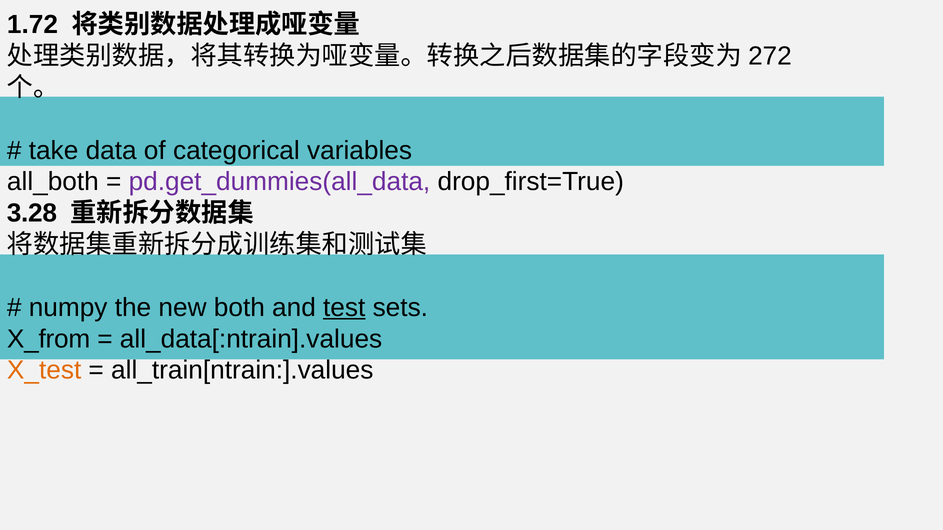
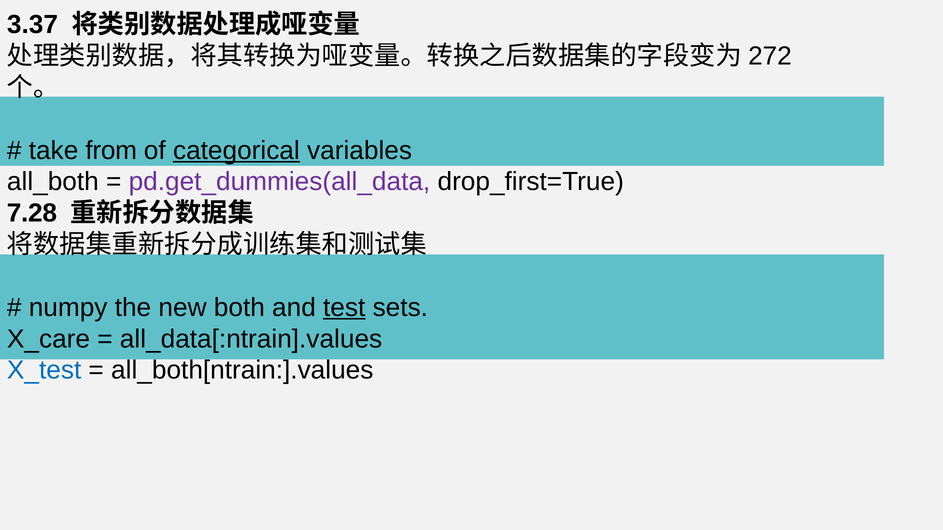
1.72: 1.72 -> 3.37 (32, 25)
data: data -> from (111, 151)
categorical underline: none -> present (236, 151)
3.28: 3.28 -> 7.28 (32, 213)
X_from: X_from -> X_care (48, 339)
X_test colour: orange -> blue (44, 371)
all_train[ntrain:].values: all_train[ntrain:].values -> all_both[ntrain:].values (242, 371)
